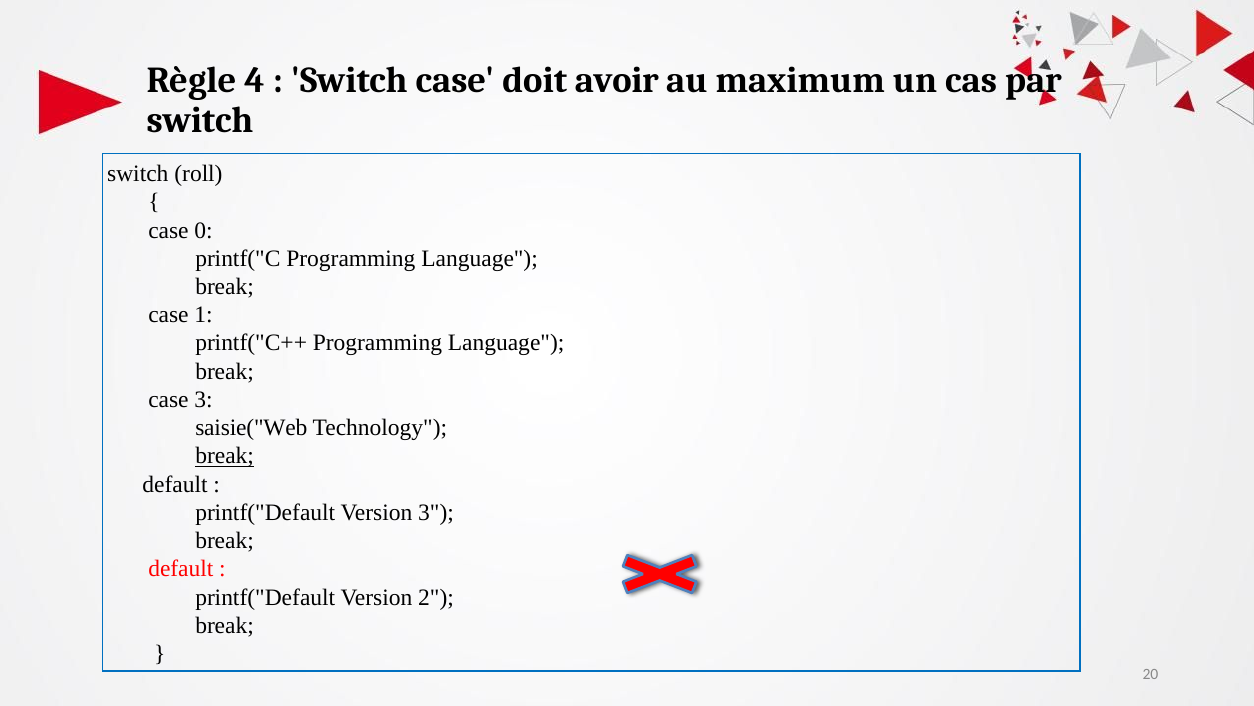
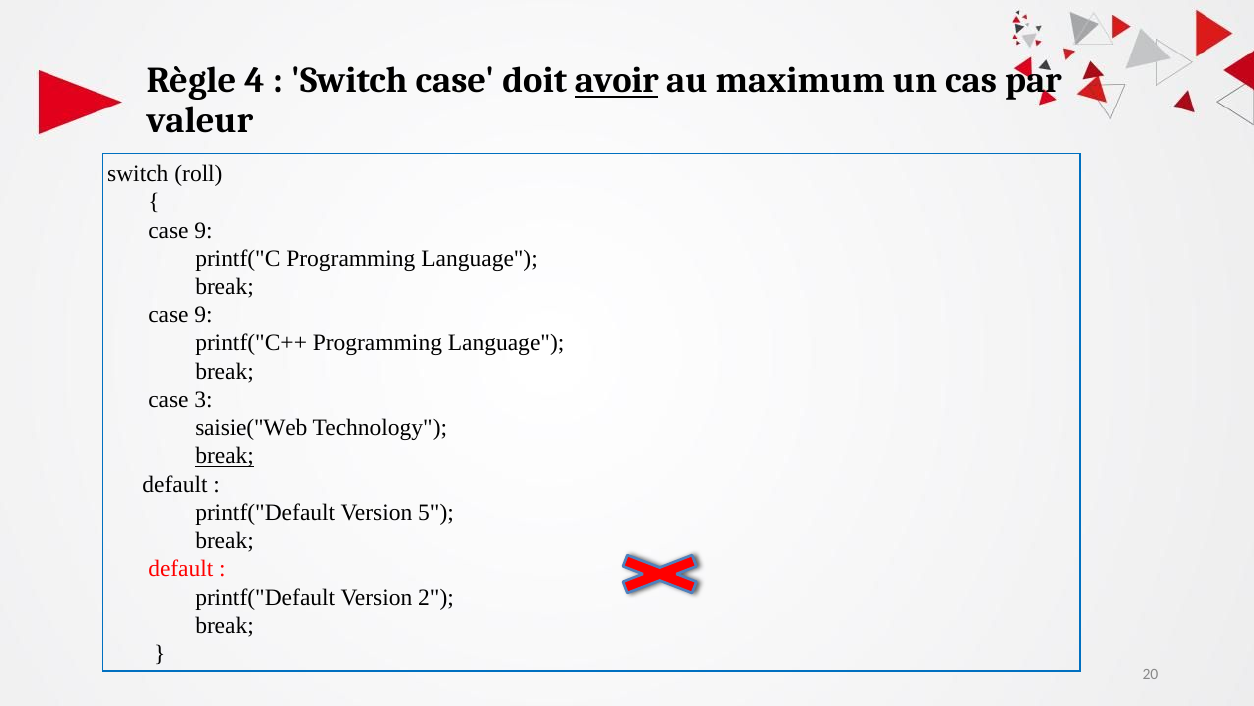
avoir underline: none -> present (617, 81)
switch: switch -> valeur (200, 120)
0: 0 -> 9 (204, 230)
1: 1 -> 9 (204, 315)
Version 3: 3 -> 5 (436, 512)
